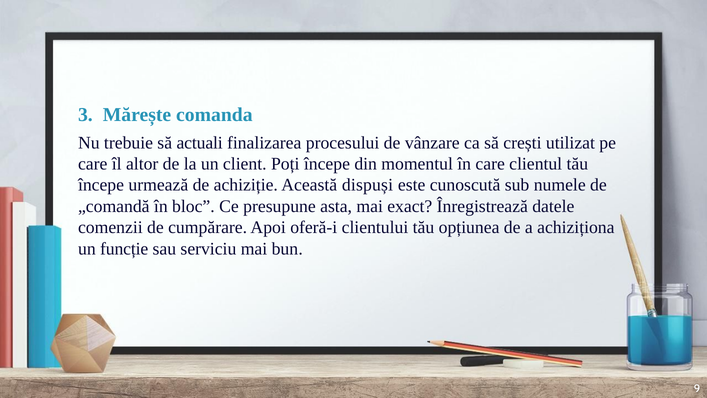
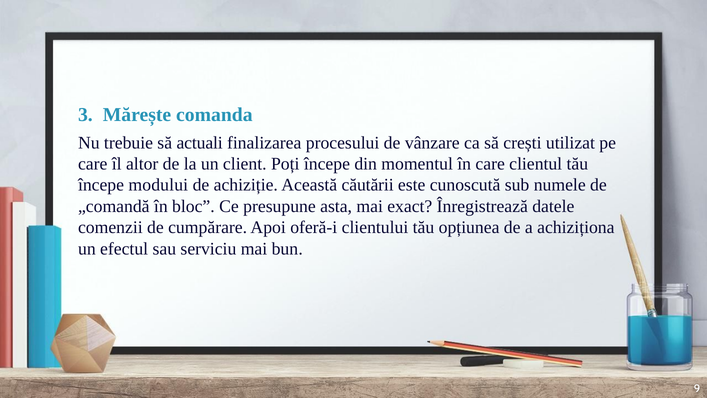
urmează: urmează -> modului (158, 185)
dispuși: dispuși -> căutării (368, 185)
funcție: funcție -> efectul (124, 249)
